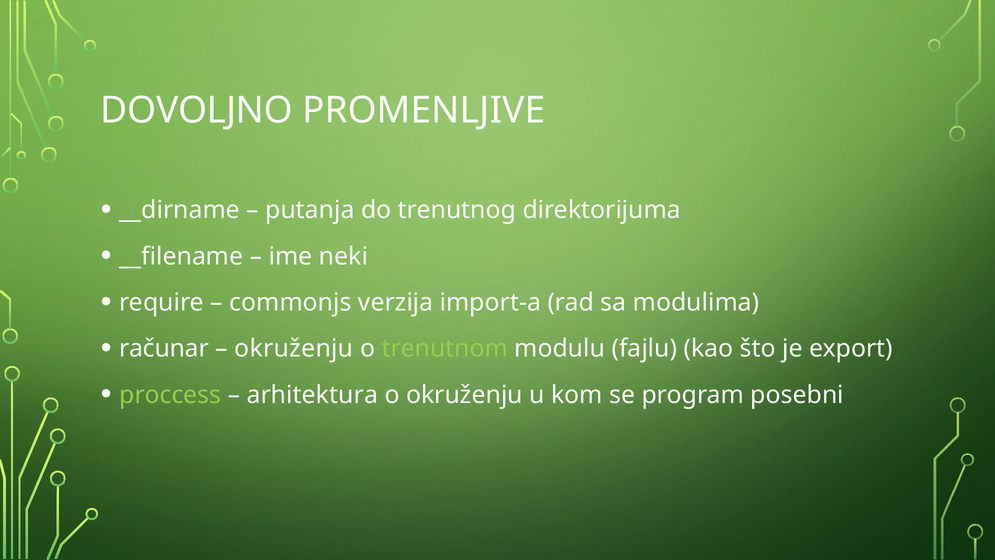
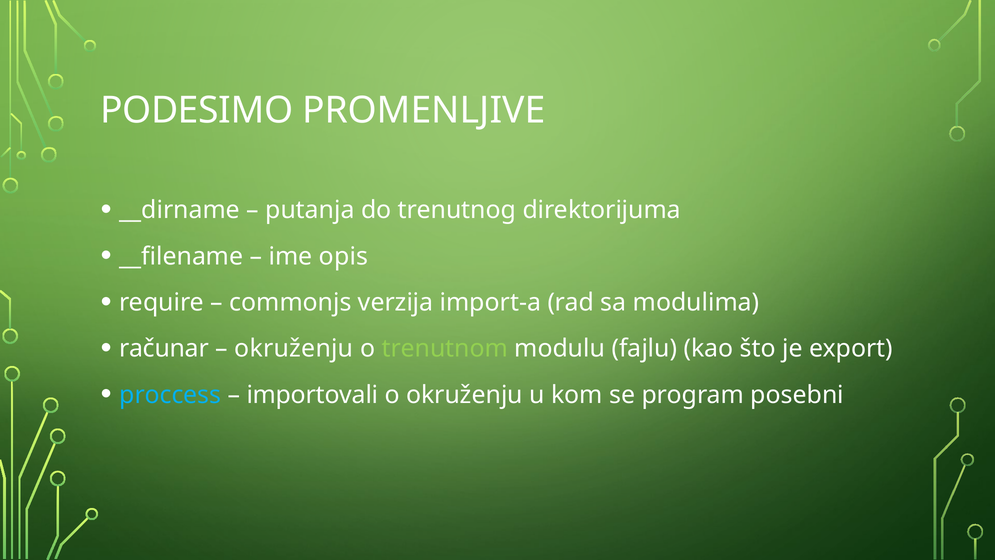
DOVOLJNO: DOVOLJNO -> PODESIMO (197, 111)
neki: neki -> opis (343, 256)
proccess colour: light green -> light blue (170, 395)
arhitektura: arhitektura -> importovali (312, 395)
